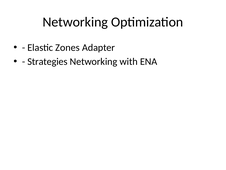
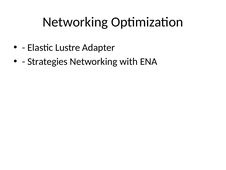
Zones: Zones -> Lustre (68, 47)
